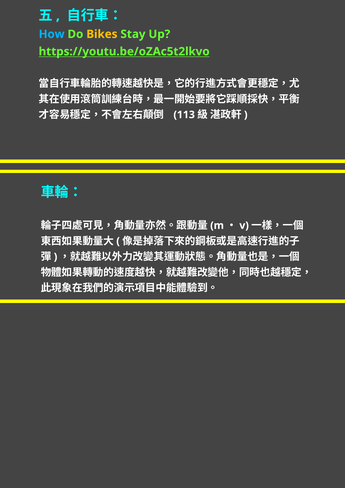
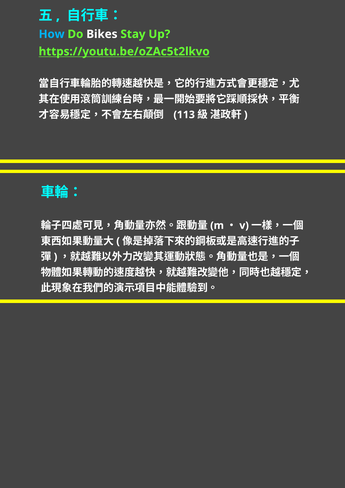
Bikes colour: yellow -> white (102, 34)
